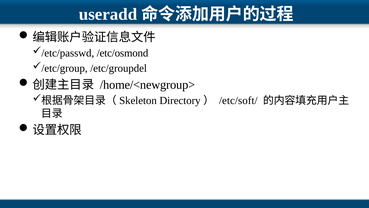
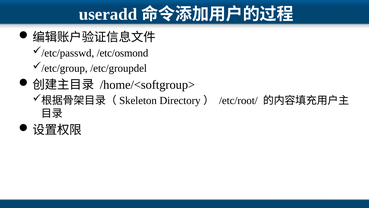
/home/<newgroup>: /home/<newgroup> -> /home/<softgroup> (147, 85)
/etc/soft/: /etc/soft/ -> /etc/root/ (238, 100)
